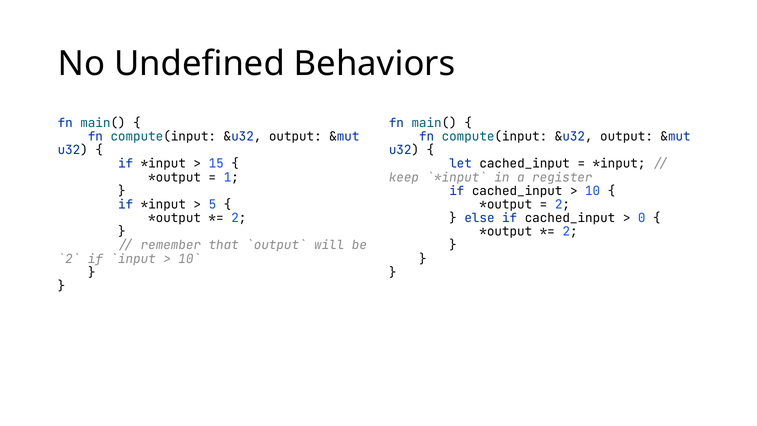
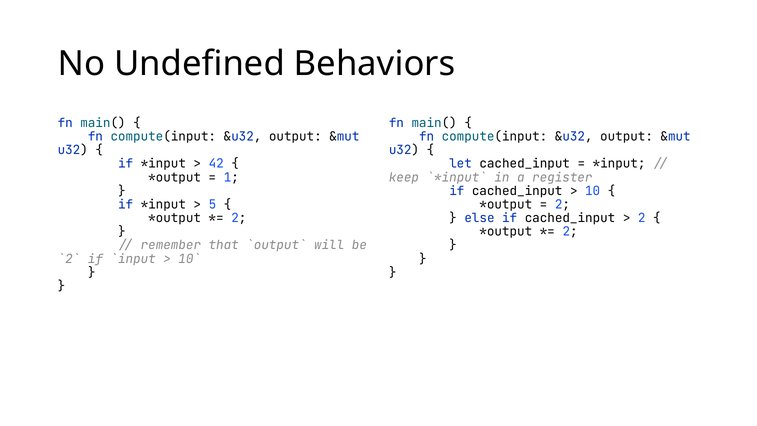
15: 15 -> 42 (216, 164)
0: 0 -> 2 (642, 218)
